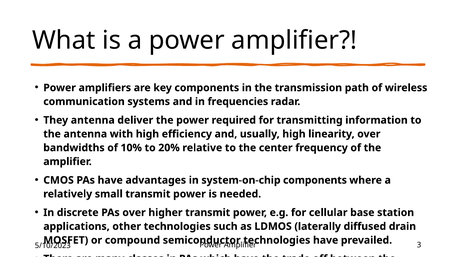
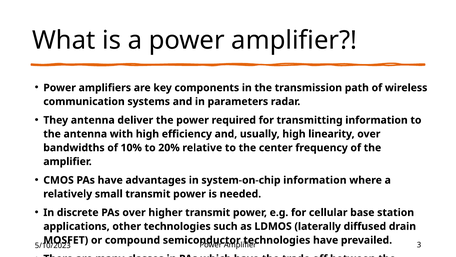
frequencies: frequencies -> parameters (238, 101)
system-on-chip components: components -> information (315, 180)
